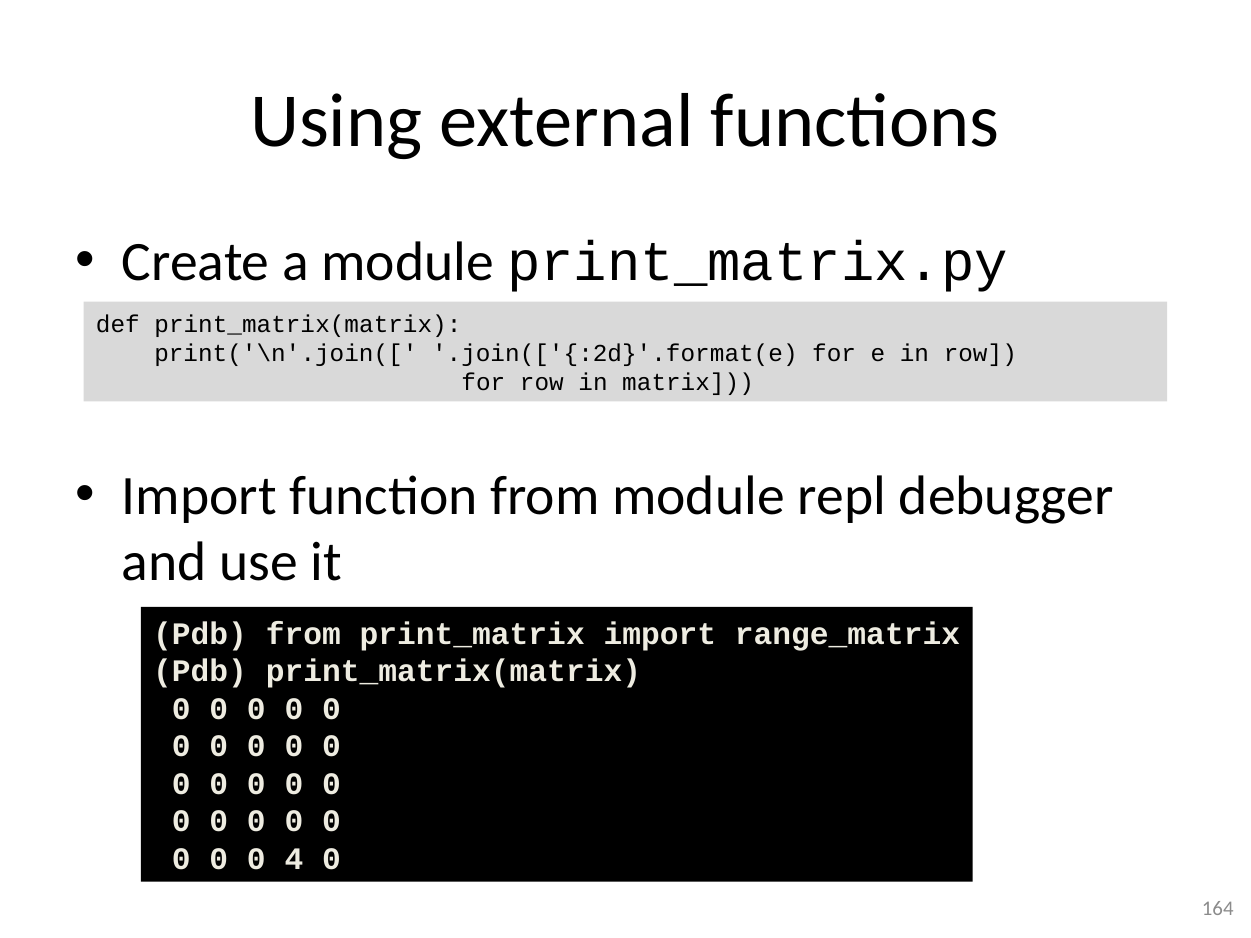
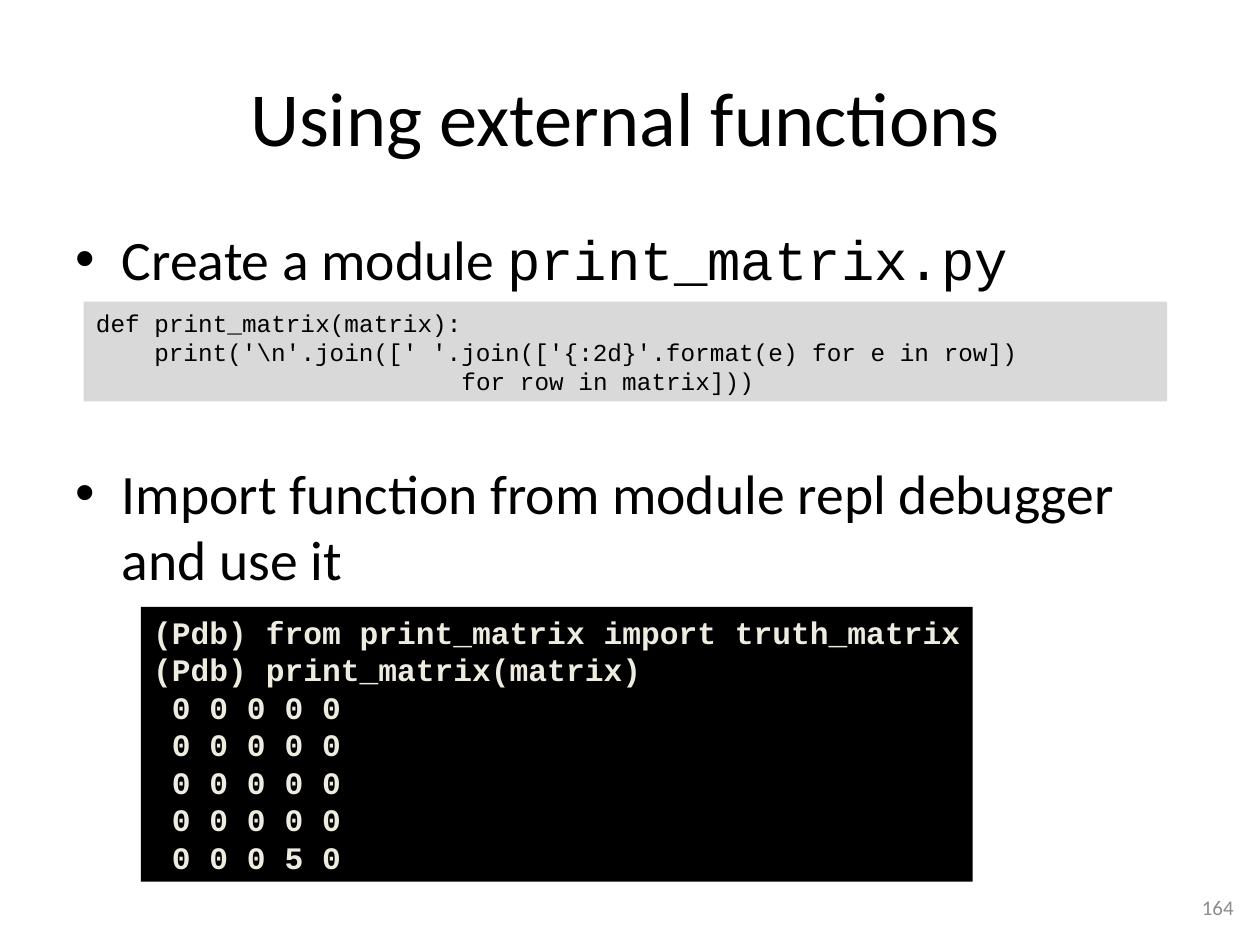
range_matrix: range_matrix -> truth_matrix (847, 634)
4: 4 -> 5 (294, 859)
